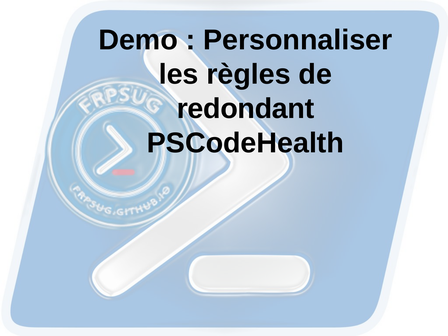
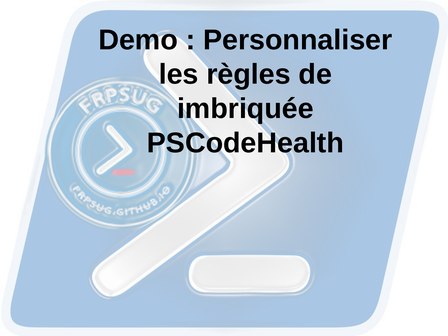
redondant: redondant -> imbriquée (245, 109)
